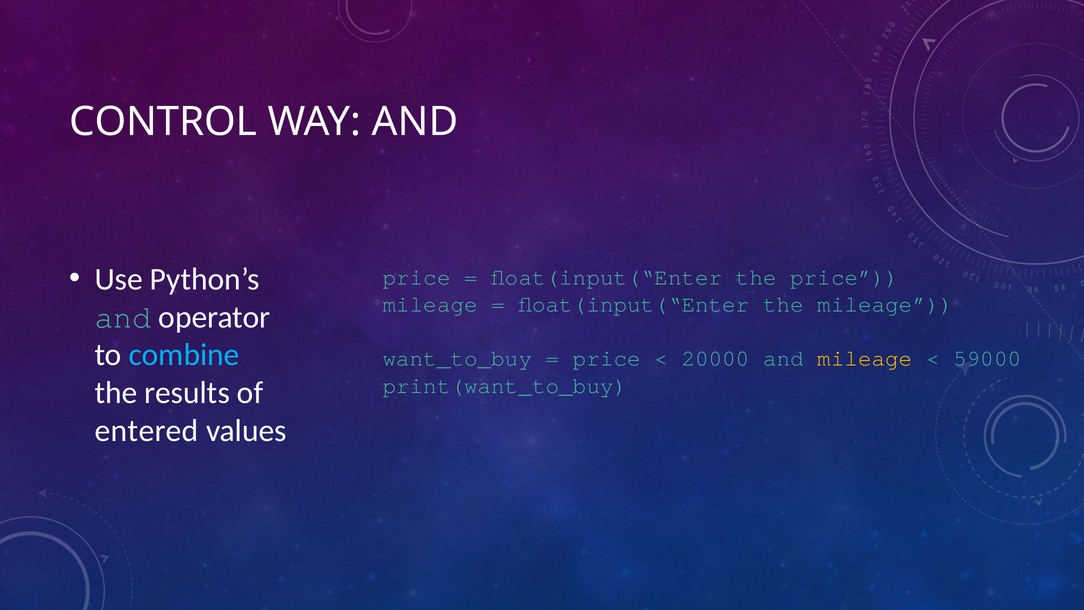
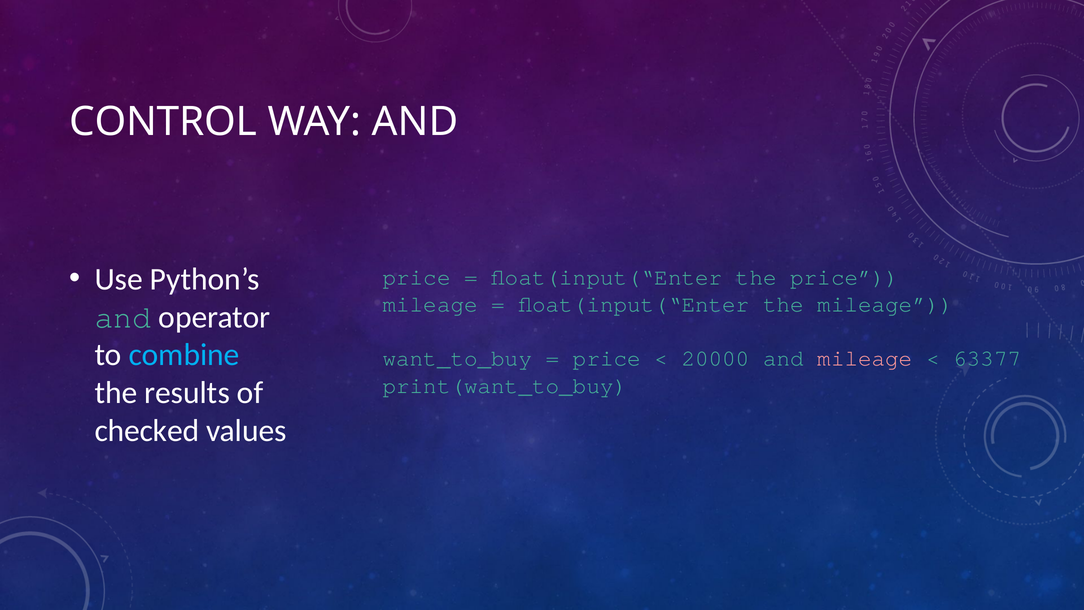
mileage colour: yellow -> pink (865, 358)
59000: 59000 -> 63377 (987, 358)
entered: entered -> checked (147, 431)
